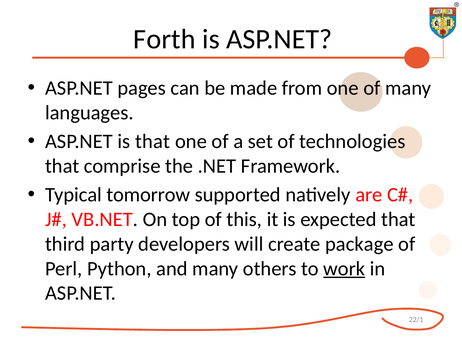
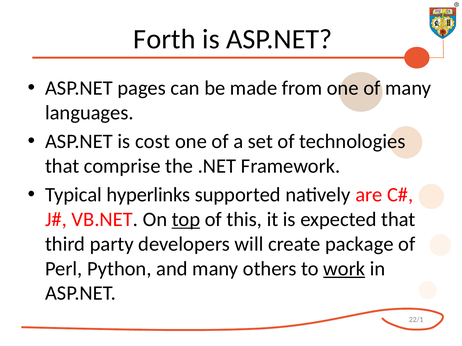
is that: that -> cost (153, 142)
tomorrow: tomorrow -> hyperlinks (148, 195)
top underline: none -> present (186, 220)
